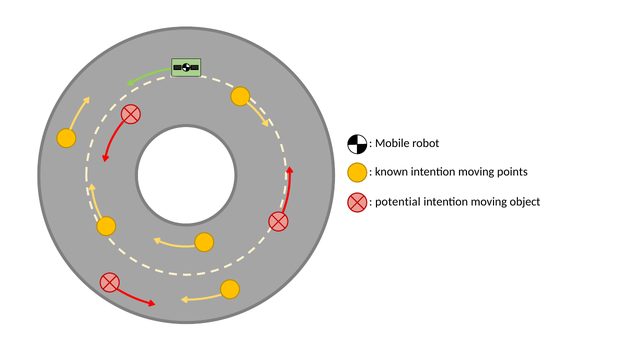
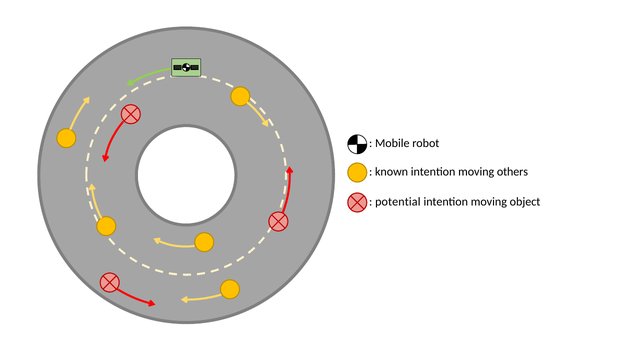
points: points -> others (512, 172)
